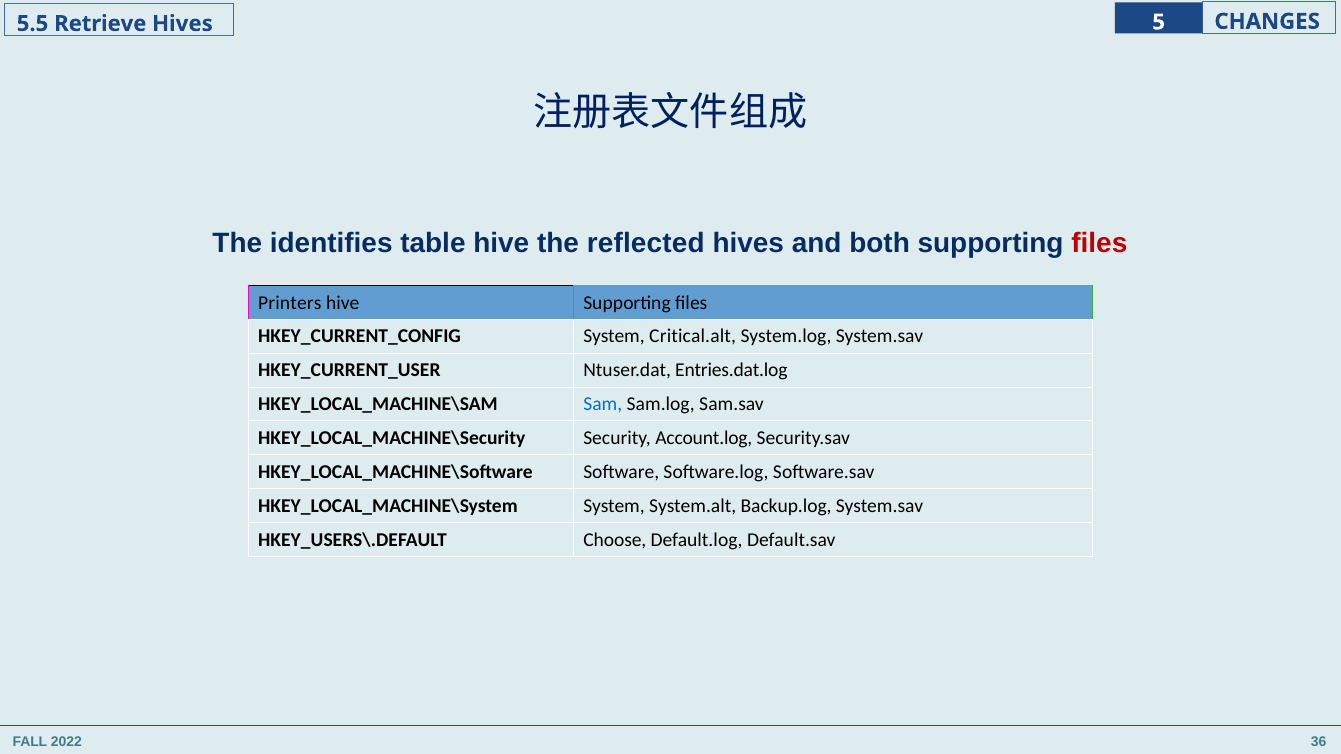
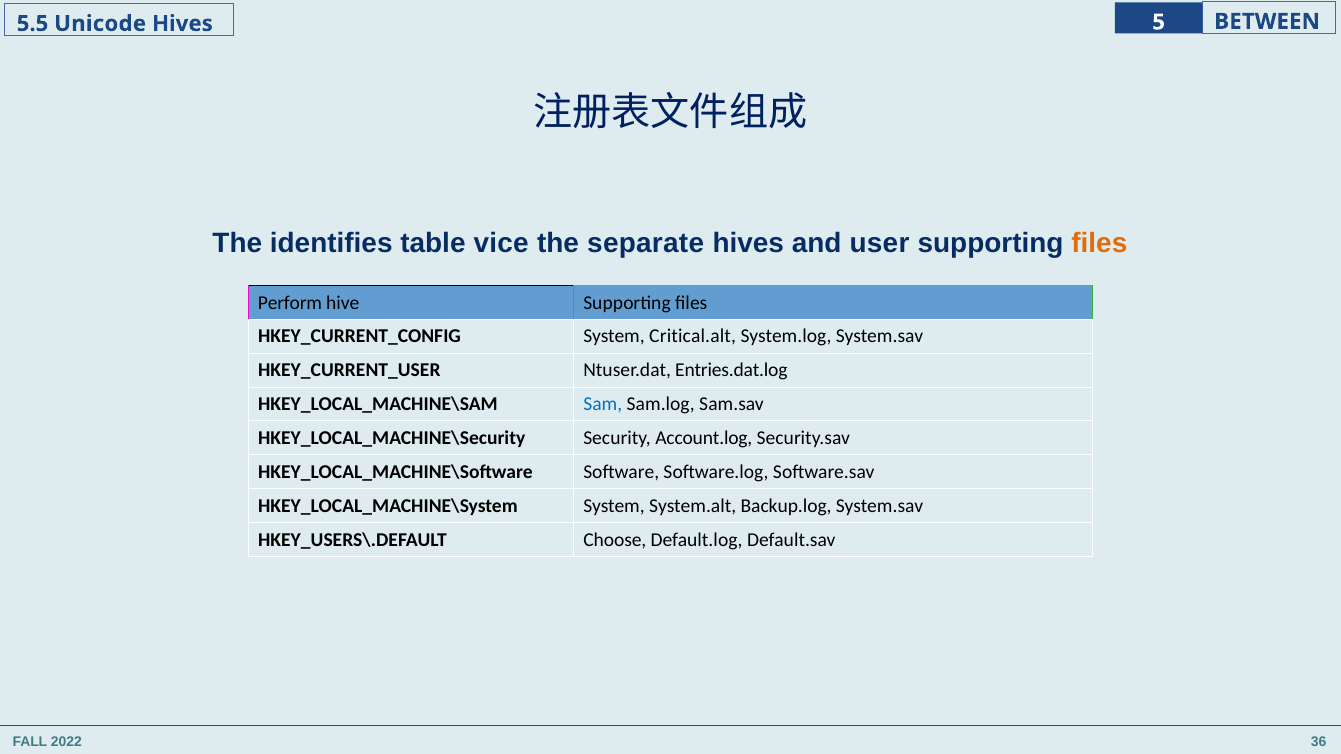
CHANGES: CHANGES -> BETWEEN (1267, 21)
Retrieve: Retrieve -> Unicode (100, 24)
table hive: hive -> vice (501, 244)
reflected: reflected -> separate (646, 244)
both: both -> user (879, 244)
files colour: red -> orange (1099, 244)
Printers: Printers -> Perform (290, 303)
